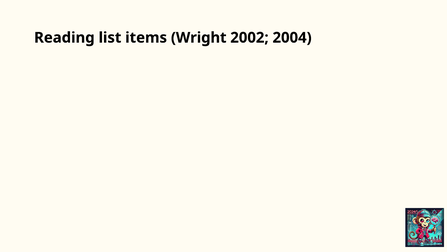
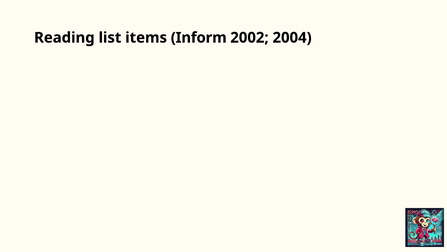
Wright: Wright -> Inform (199, 38)
